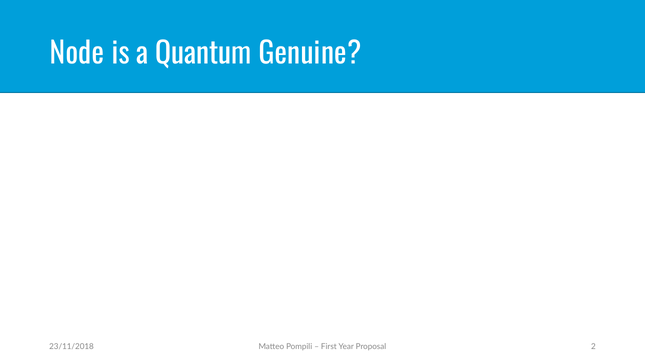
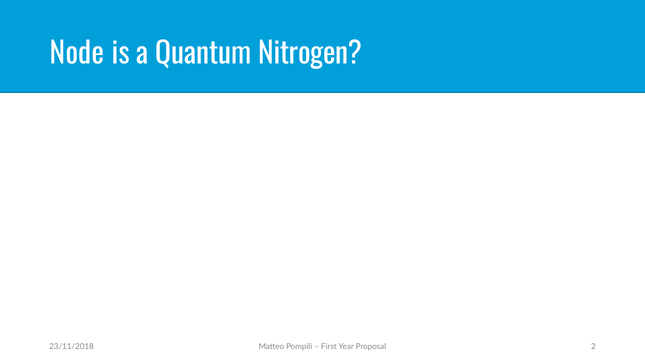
Genuine: Genuine -> Nitrogen (310, 54)
